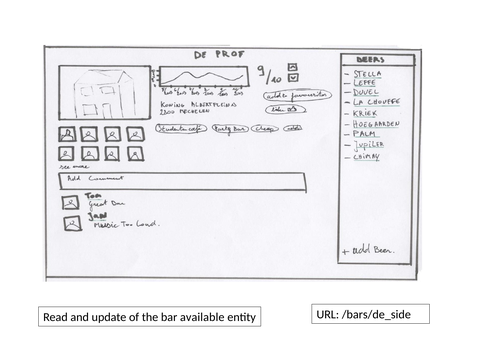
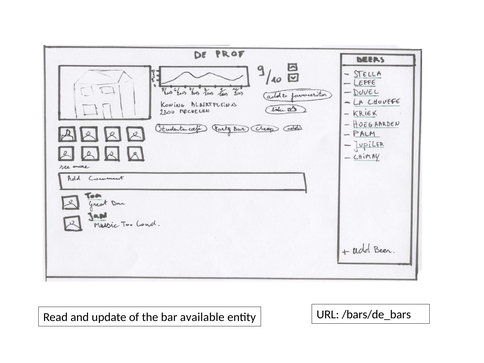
/bars/de_side: /bars/de_side -> /bars/de_bars (376, 315)
